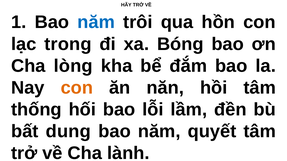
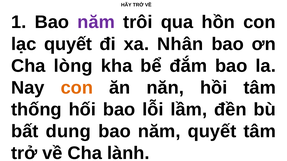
năm colour: blue -> purple (96, 22)
lạc trong: trong -> quyết (68, 44)
Bóng: Bóng -> Nhân (180, 44)
